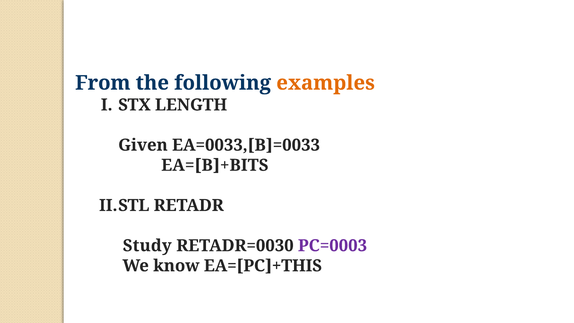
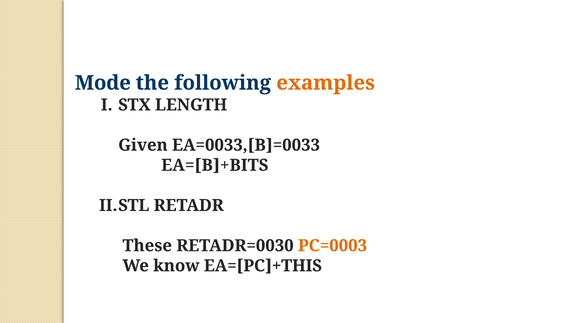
From: From -> Mode (103, 83)
Study: Study -> These (147, 246)
PC=0003 colour: purple -> orange (332, 246)
